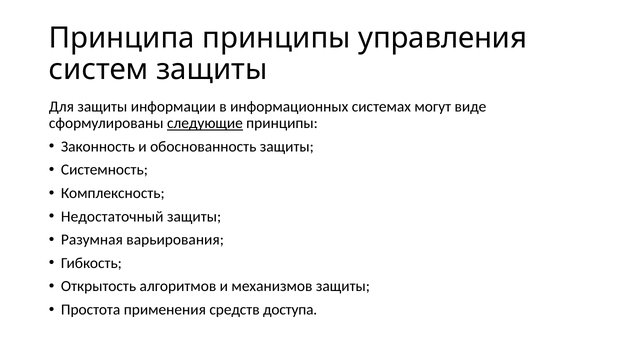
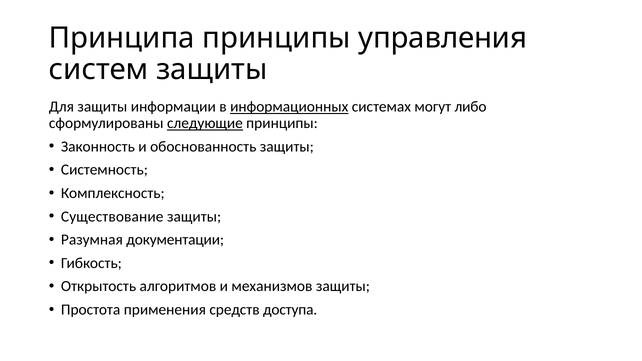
информационных underline: none -> present (289, 107)
виде: виде -> либо (471, 107)
Недостаточный: Недостаточный -> Существование (112, 217)
варьирования: варьирования -> документации (175, 240)
